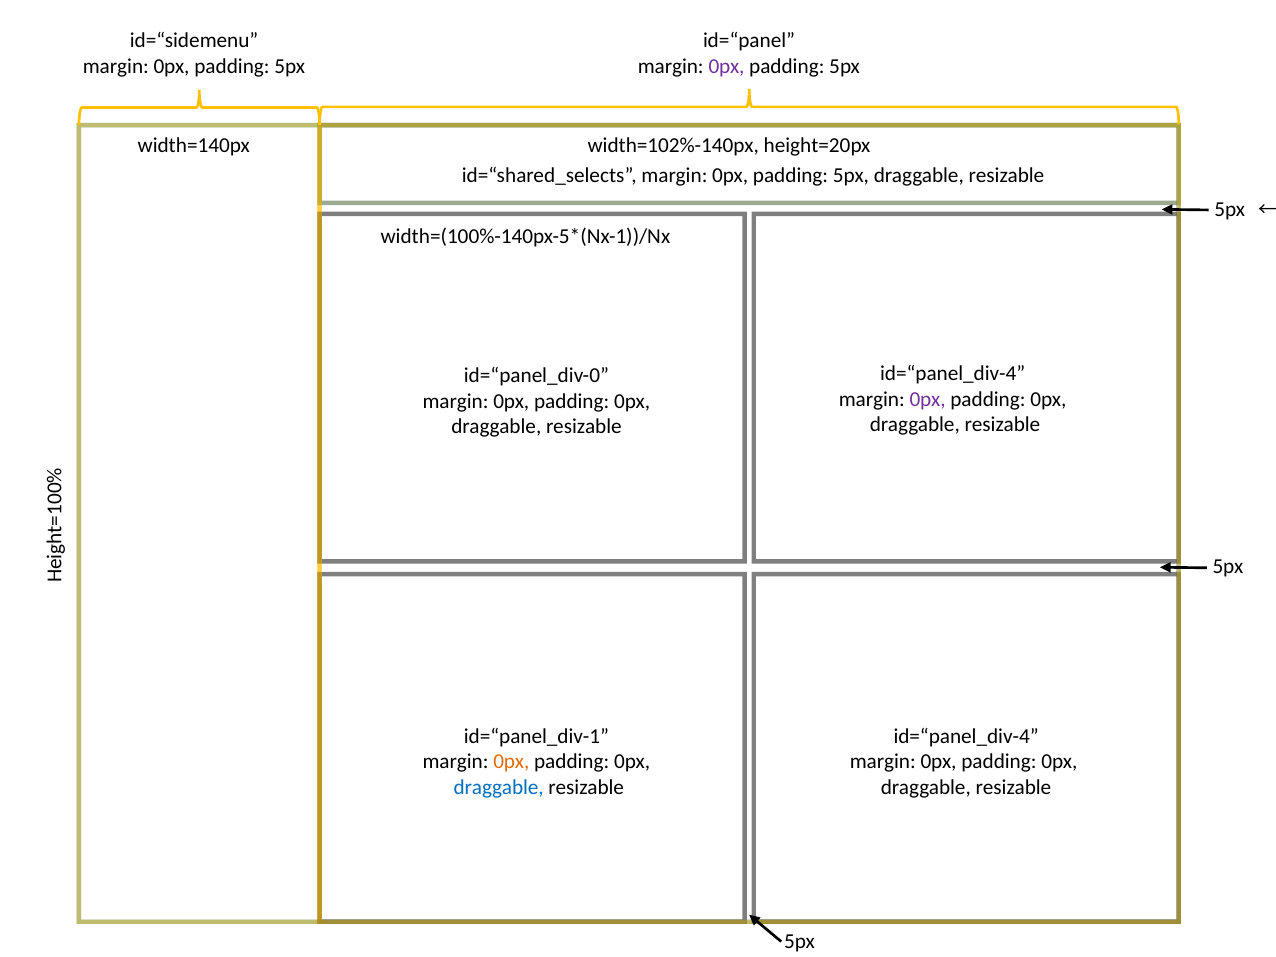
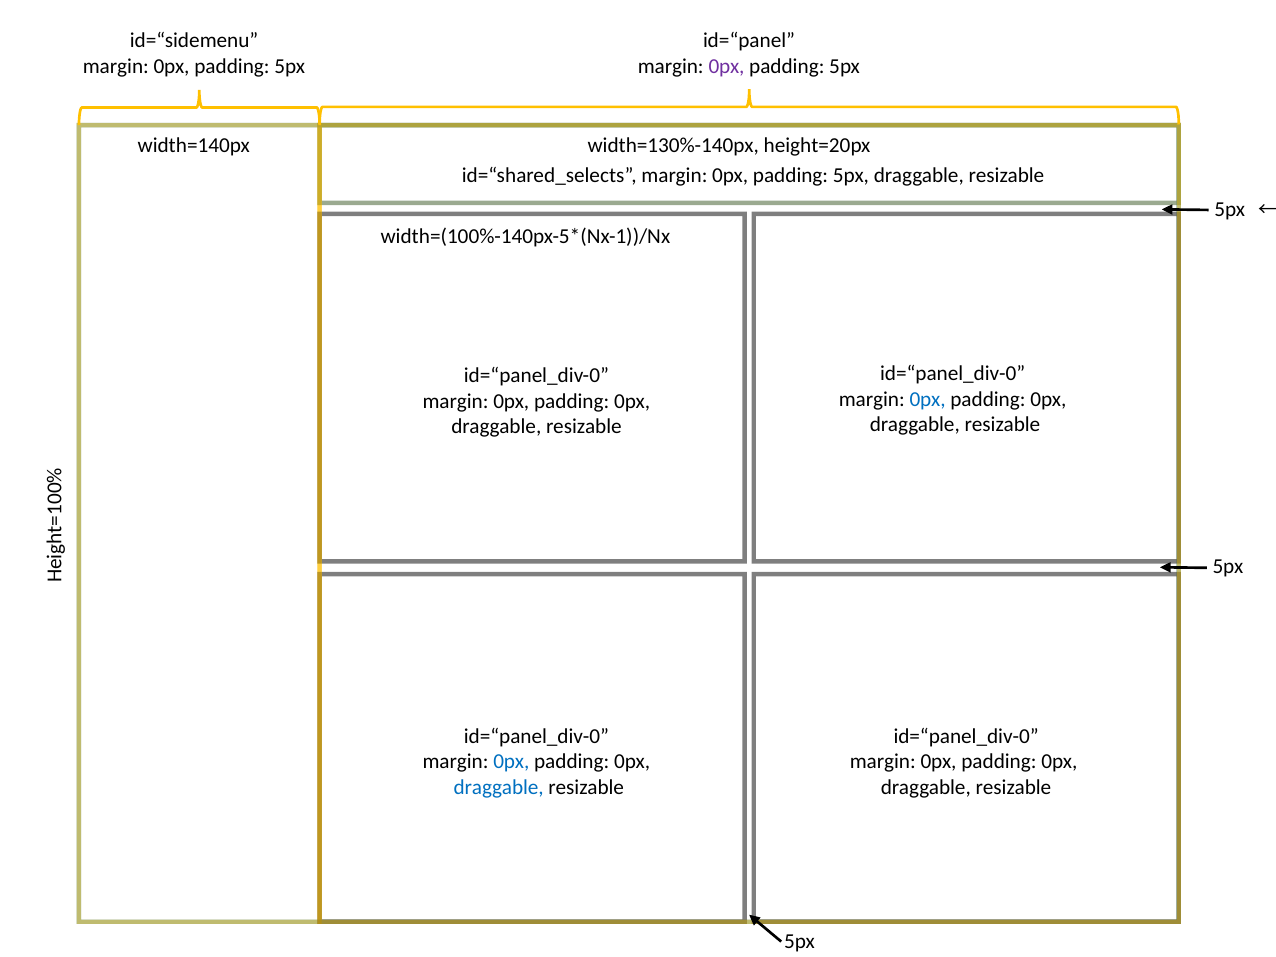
width=102%-140px: width=102%-140px -> width=130%-140px (673, 146)
id=“panel_div-4: id=“panel_div-4 -> id=“panel_div-0 (953, 374)
0px colour: purple -> blue (928, 399)
id=“panel_div-1: id=“panel_div-1 -> id=“panel_div-0 (536, 736)
id=“panel_div-4: id=“panel_div-4 -> id=“panel_div-0 (966, 736)
0px colour: orange -> blue (511, 762)
